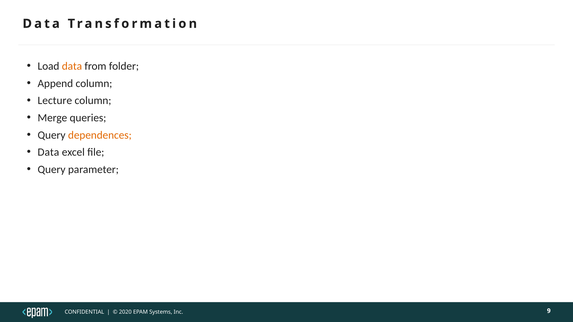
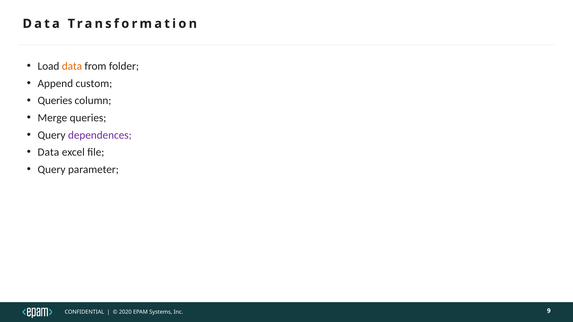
Append column: column -> custom (94, 83)
Lecture: Lecture -> Queries (55, 101)
dependences colour: orange -> purple (100, 135)
